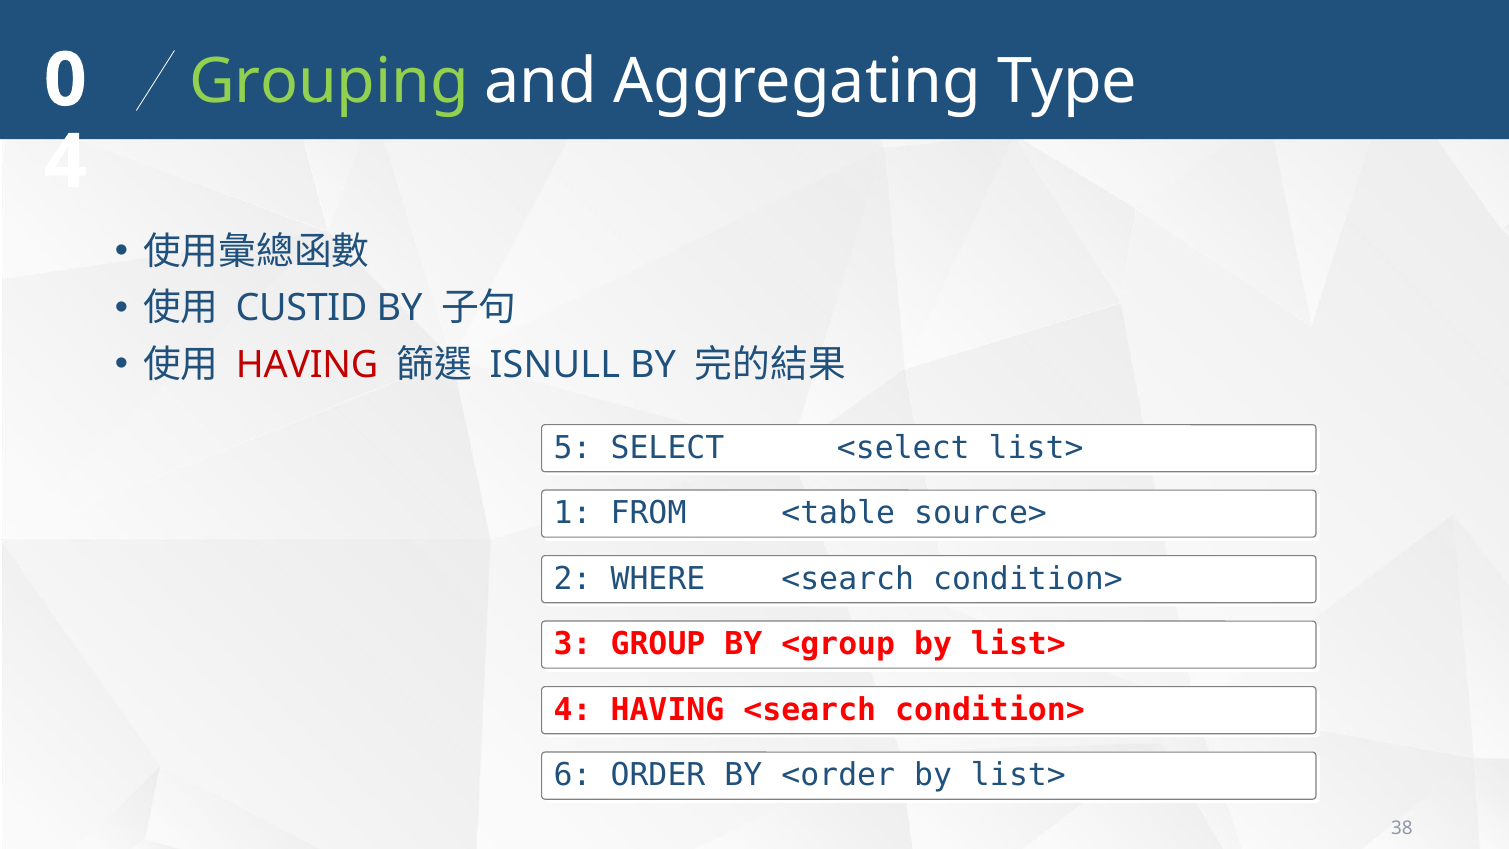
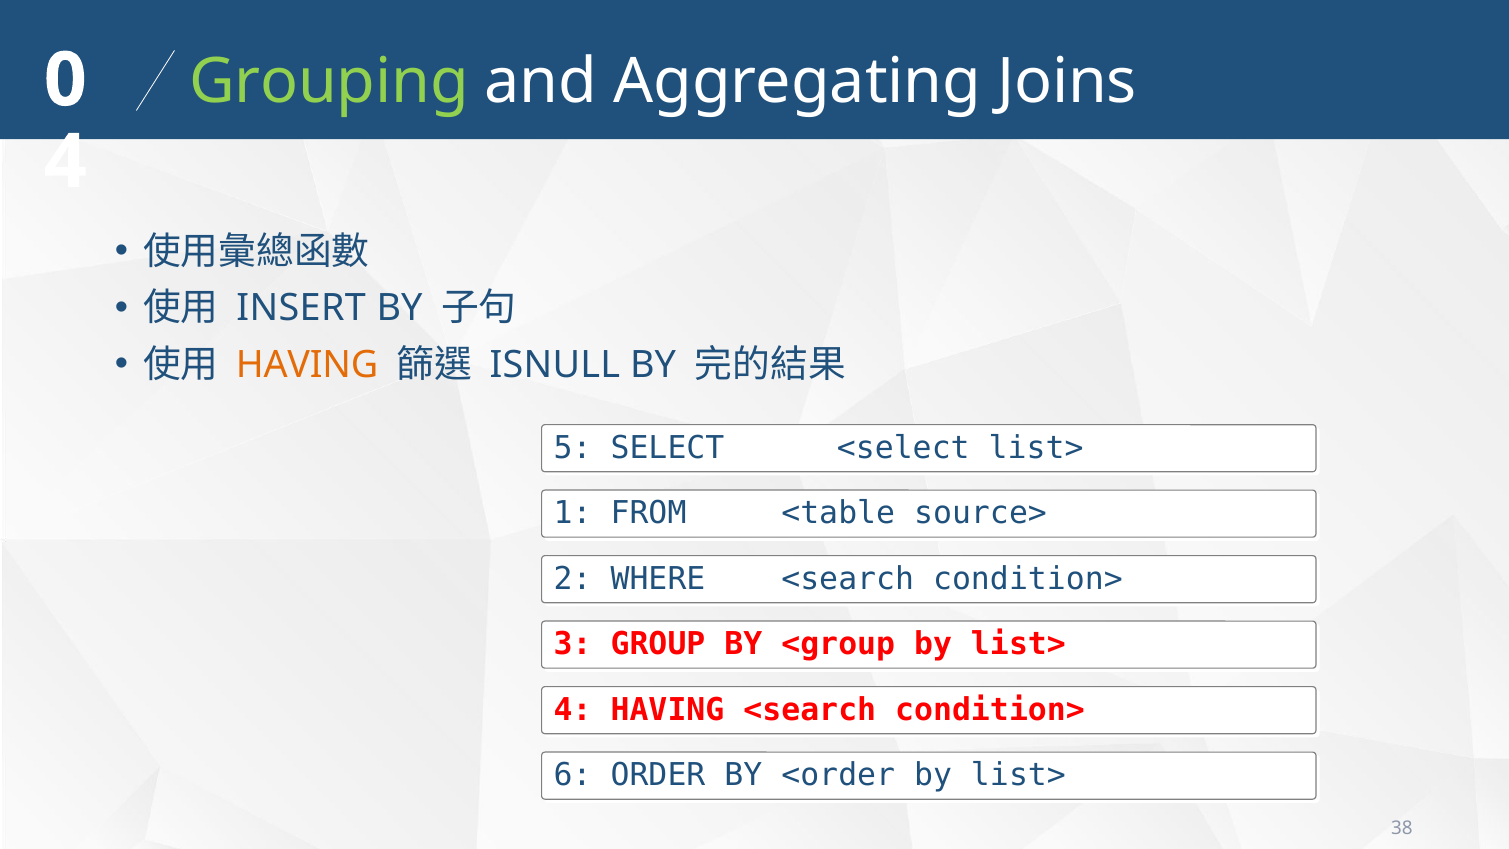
Type: Type -> Joins (1067, 82)
CUSTID: CUSTID -> INSERT (301, 308)
HAVING colour: red -> orange (307, 365)
